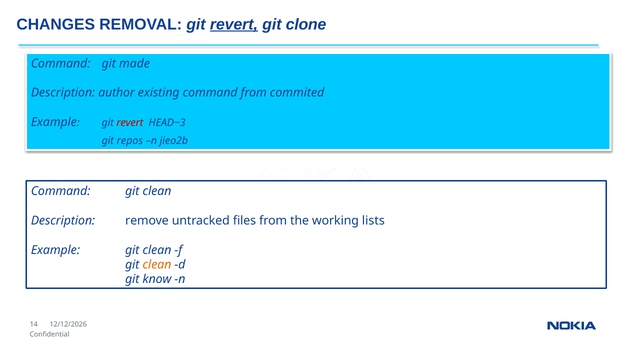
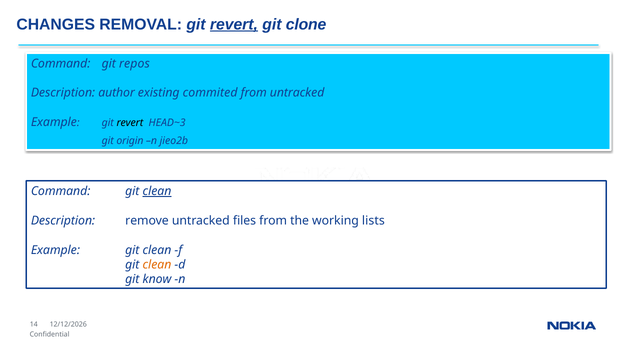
made: made -> repos (135, 63)
existing command: command -> commited (210, 93)
from commited: commited -> untracked (297, 93)
revert colour: red -> black (130, 123)
repos: repos -> origin (130, 141)
clean underline: none -> present (157, 191)
